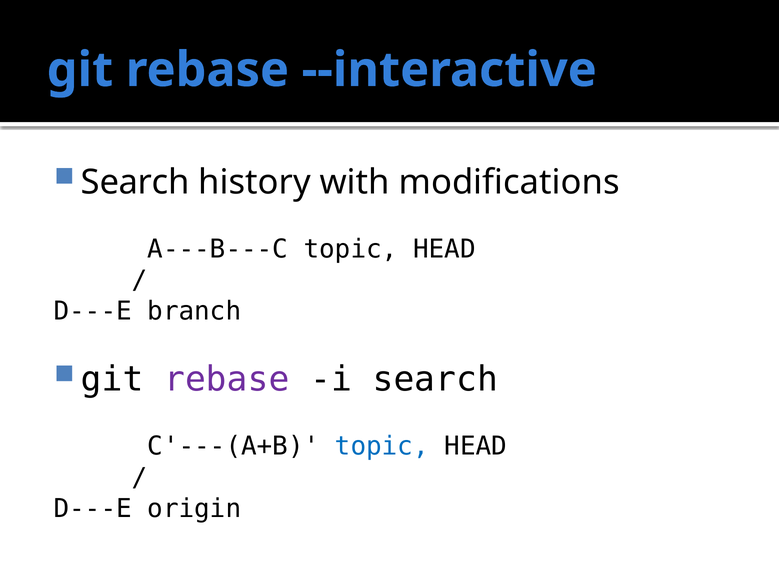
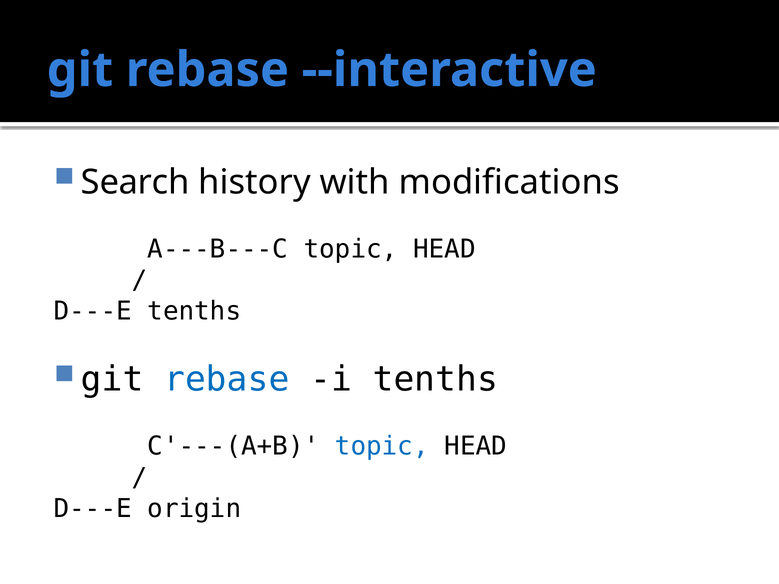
D---E branch: branch -> tenths (194, 311)
rebase colour: purple -> blue (227, 380)
i search: search -> tenths (435, 380)
